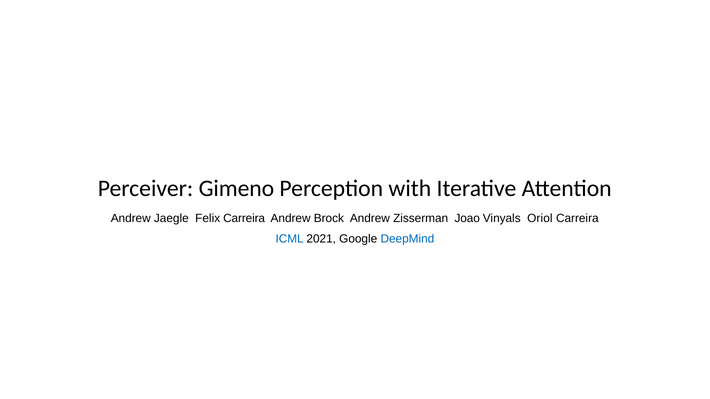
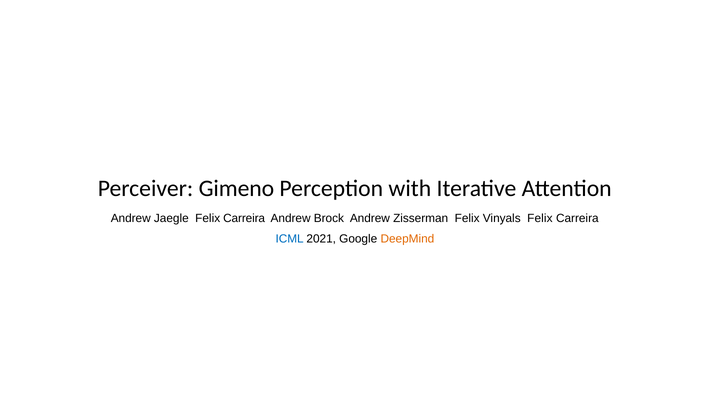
Zisserman Joao: Joao -> Felix (467, 219)
Vinyals Oriol: Oriol -> Felix (540, 219)
DeepMind colour: blue -> orange (407, 239)
